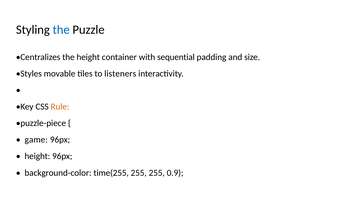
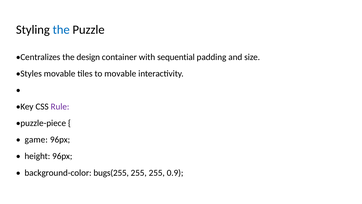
the height: height -> design (88, 57)
to listeners: listeners -> movable (120, 73)
Rule colour: orange -> purple (60, 106)
time(255: time(255 -> bugs(255 (111, 172)
